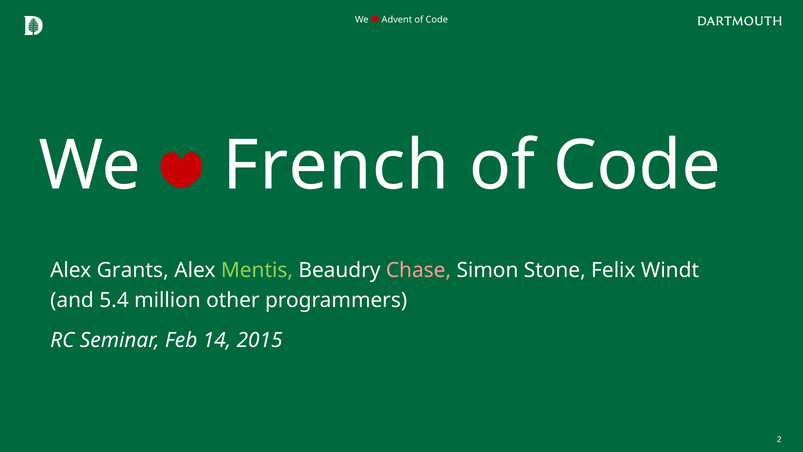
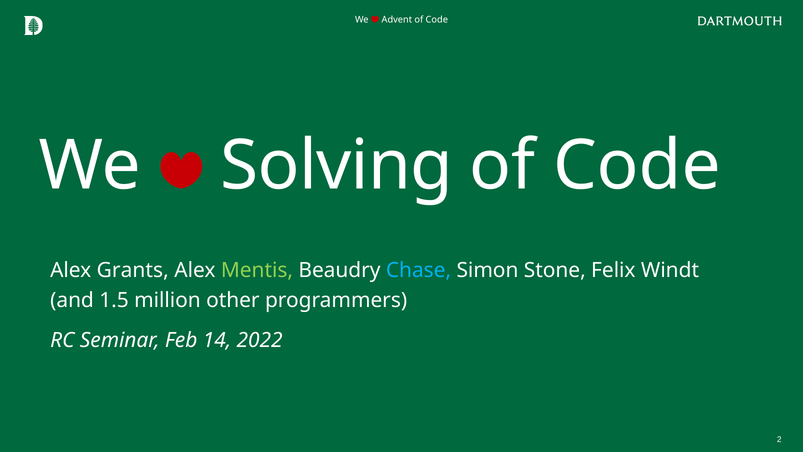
French: French -> Solving (337, 166)
Chase colour: pink -> light blue (419, 270)
5.4: 5.4 -> 1.5 (114, 300)
2015: 2015 -> 2022 (260, 340)
